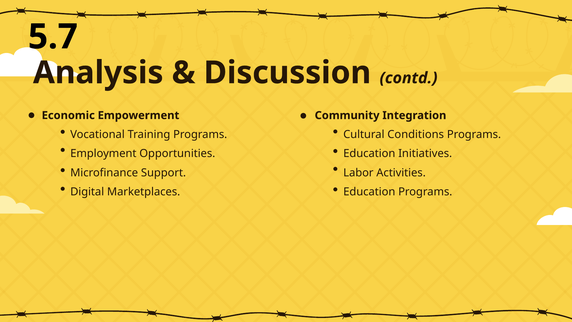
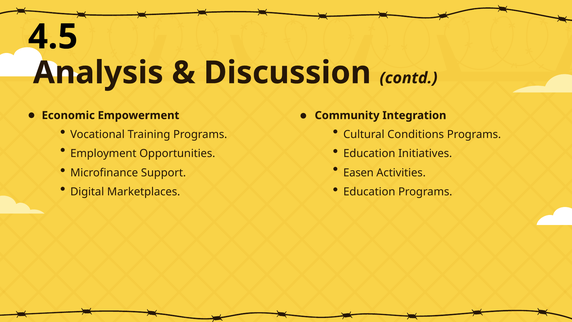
5.7: 5.7 -> 4.5 (53, 37)
Labor: Labor -> Easen (358, 173)
